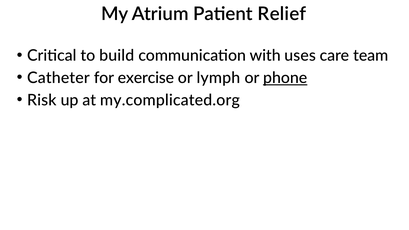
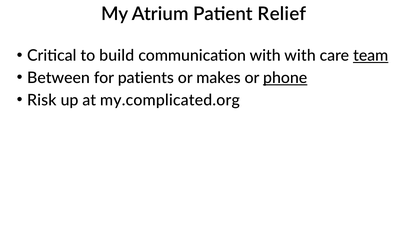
with uses: uses -> with (300, 56)
team underline: none -> present (371, 56)
Catheter: Catheter -> Between (58, 78)
exercise: exercise -> patients (146, 78)
lymph: lymph -> makes (218, 78)
